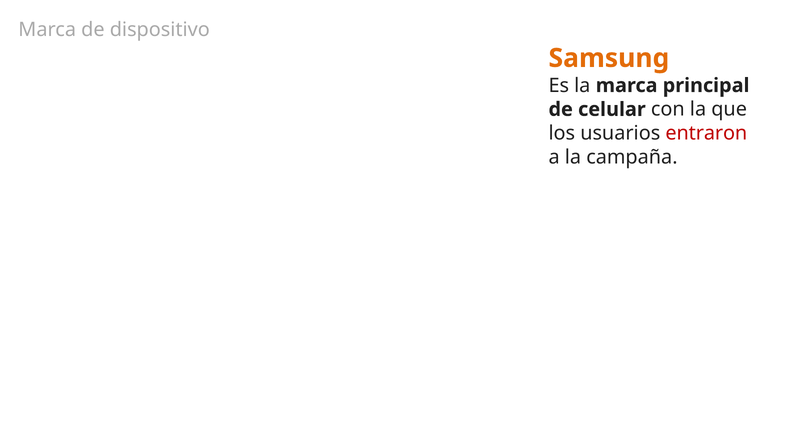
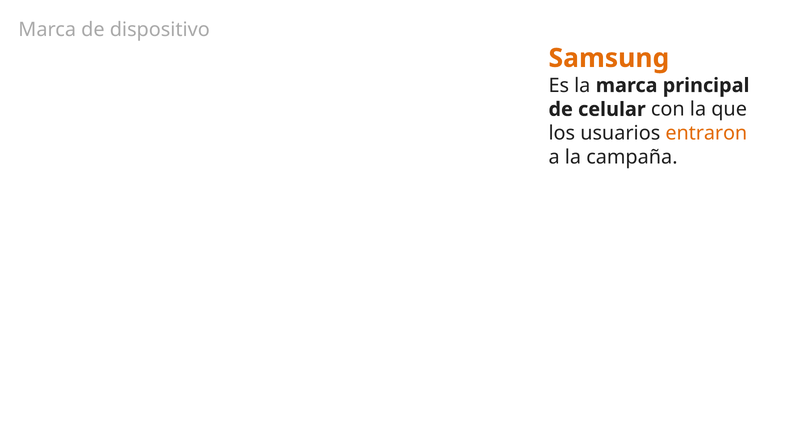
entraron colour: red -> orange (706, 133)
